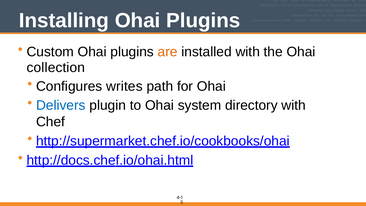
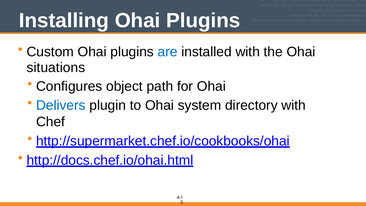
are colour: orange -> blue (168, 52)
collection: collection -> situations (56, 67)
writes: writes -> object (124, 86)
